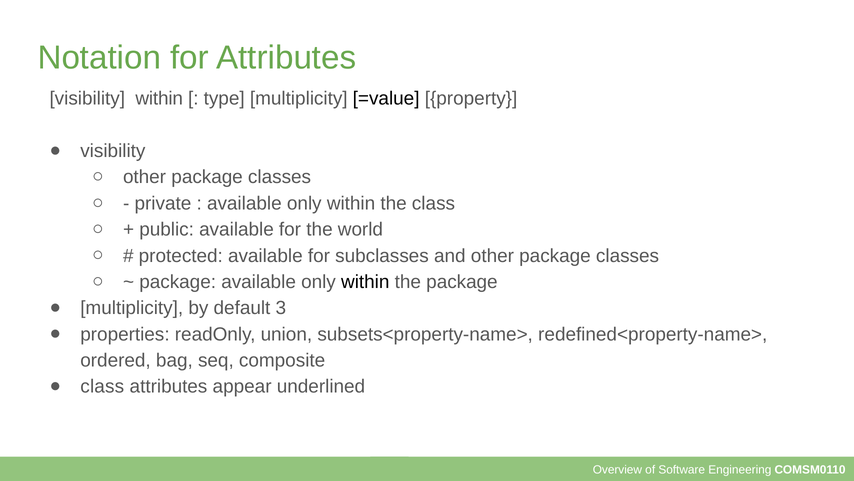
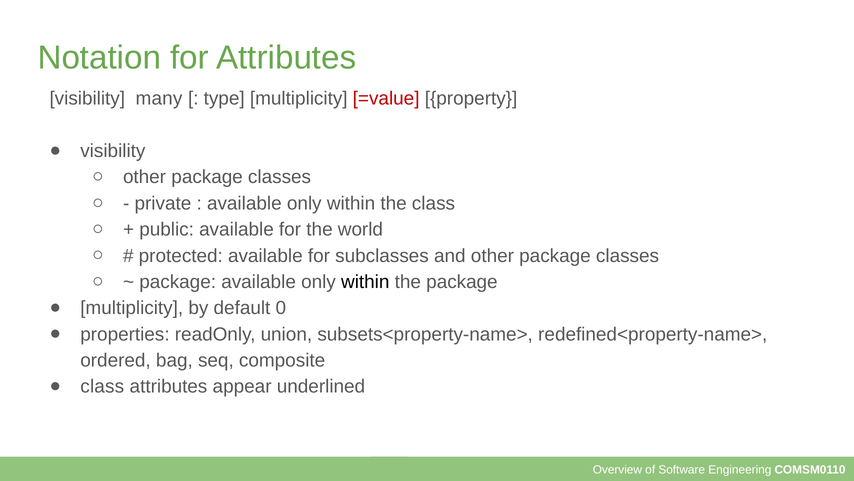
visibility within: within -> many (159, 98)
=value colour: black -> red (386, 98)
3: 3 -> 0 (281, 308)
